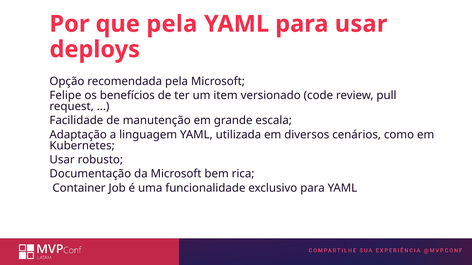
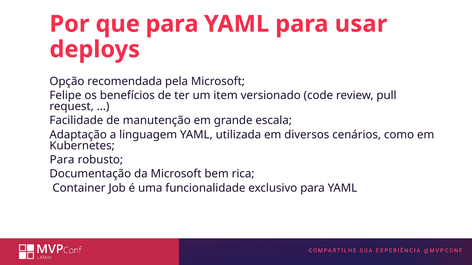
que pela: pela -> para (172, 24)
Usar: Usar -> Para (62, 160)
